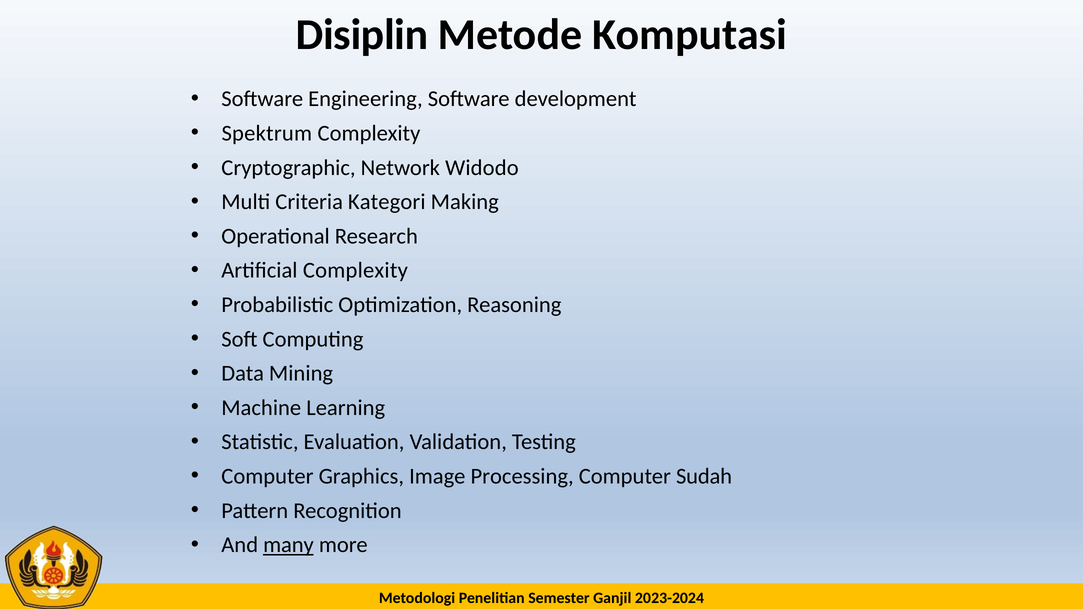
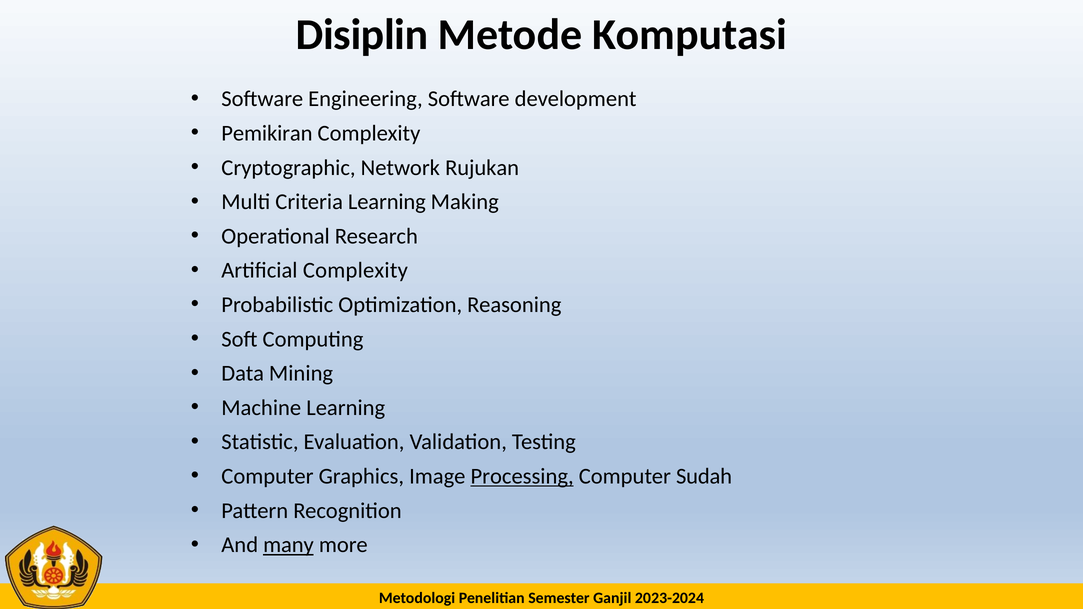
Spektrum: Spektrum -> Pemikiran (267, 133)
Widodo: Widodo -> Rujukan (482, 168)
Criteria Kategori: Kategori -> Learning (387, 202)
Processing underline: none -> present (522, 476)
